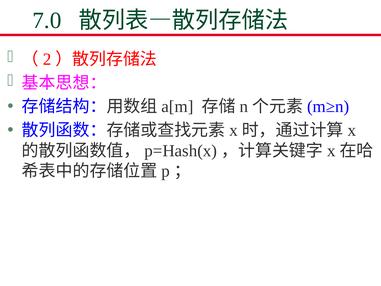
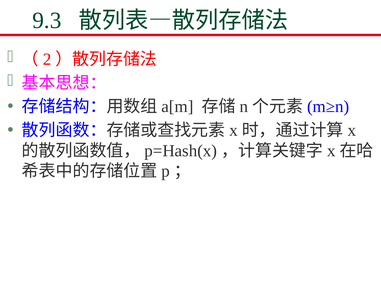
7.0: 7.0 -> 9.3 (47, 20)
